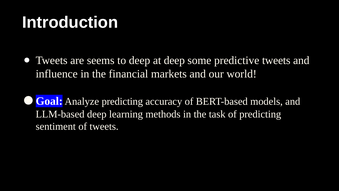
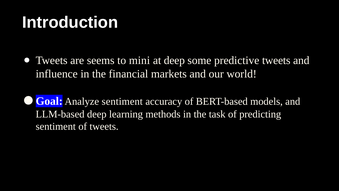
to deep: deep -> mini (139, 60)
Analyze predicting: predicting -> sentiment (122, 101)
